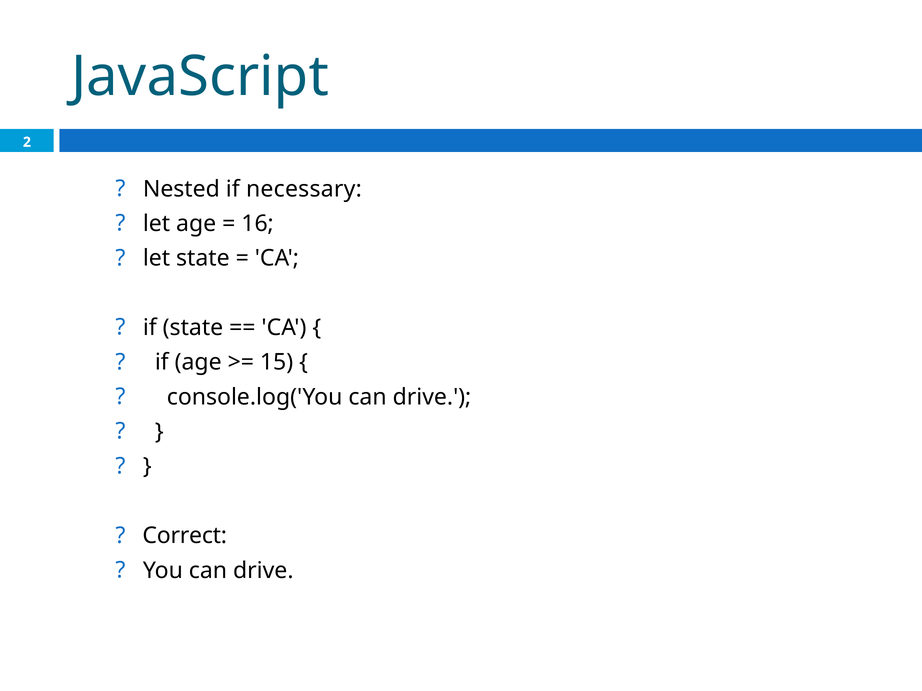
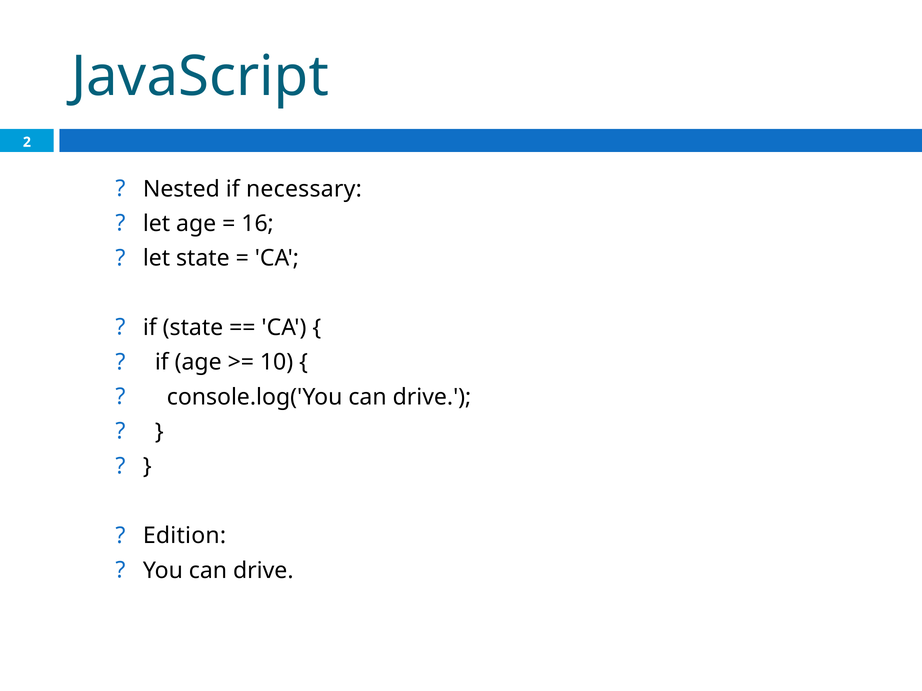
15: 15 -> 10 (277, 363)
Correct: Correct -> Edition (185, 536)
